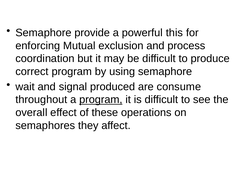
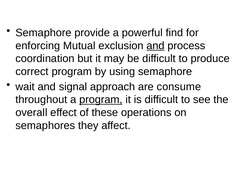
this: this -> find (174, 33)
and underline: none -> present (156, 46)
produced: produced -> approach (113, 87)
